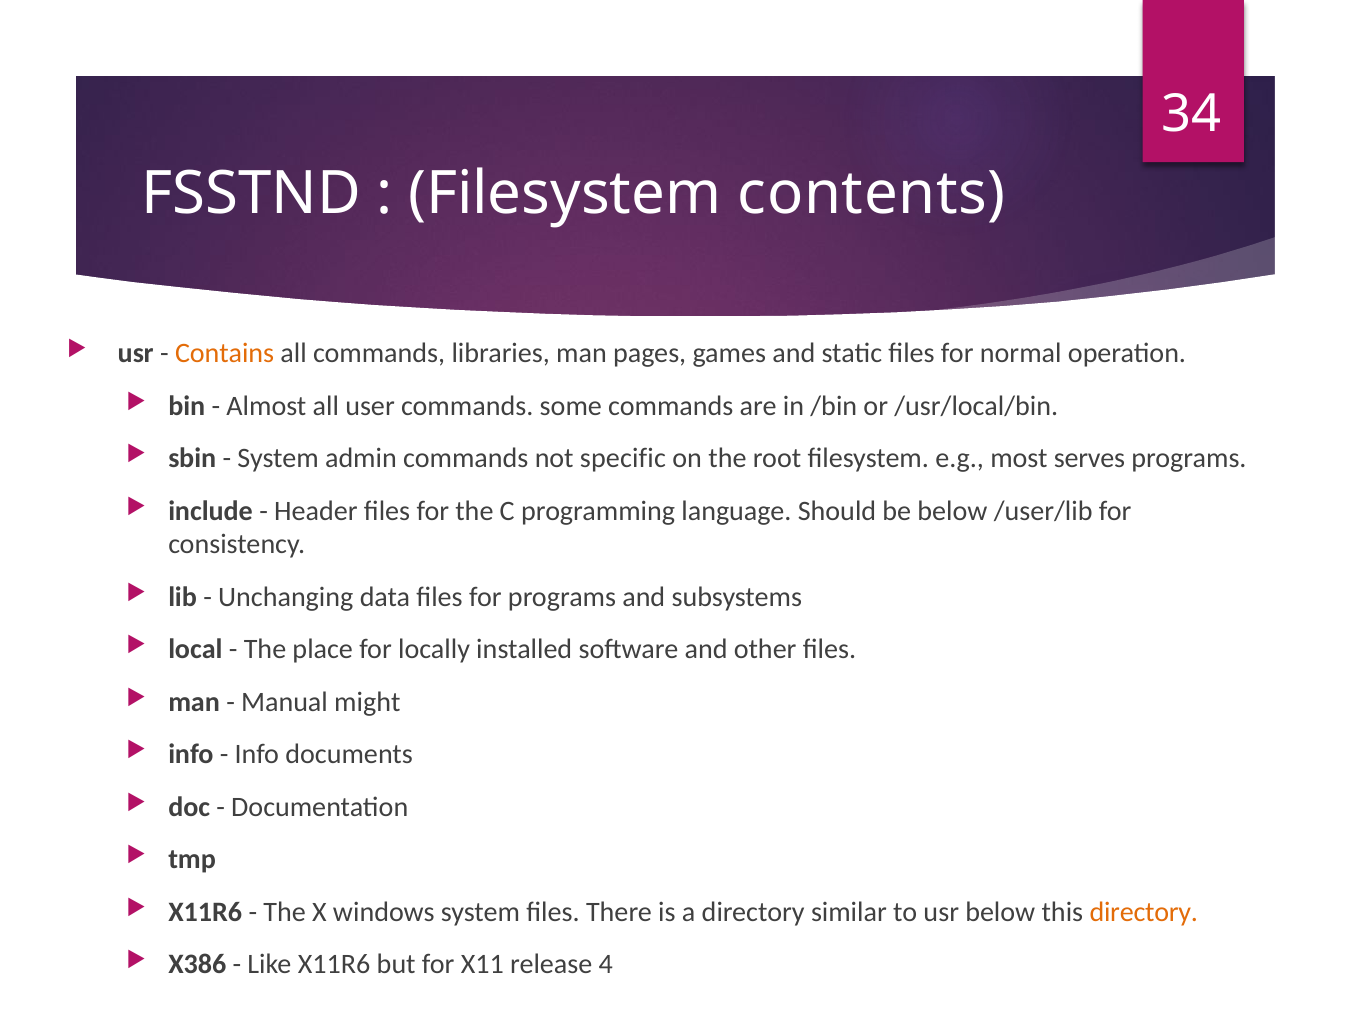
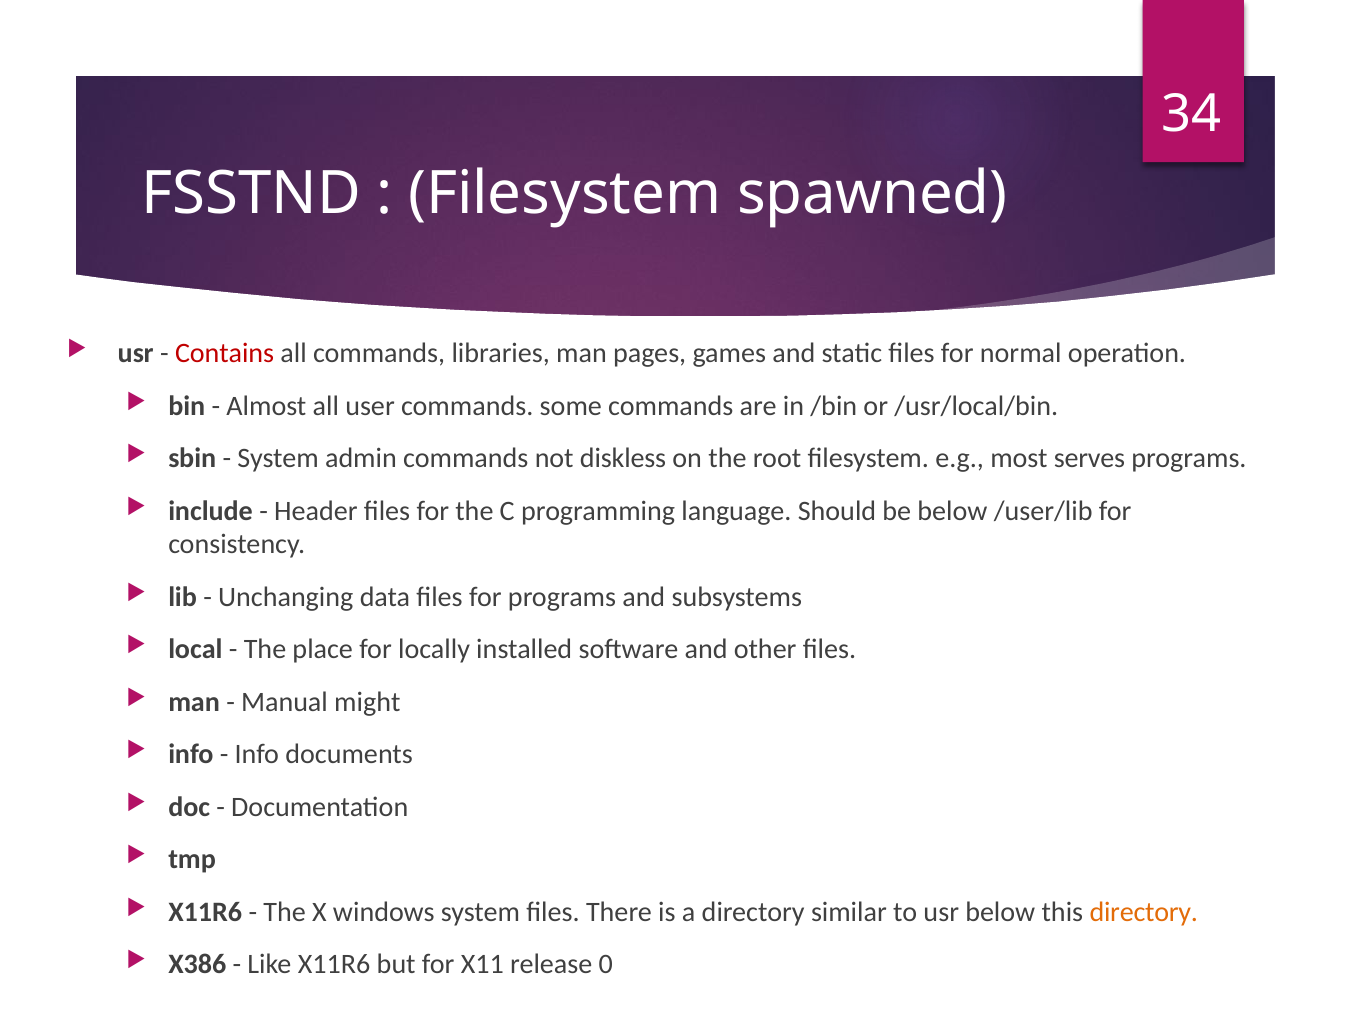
contents: contents -> spawned (872, 193)
Contains colour: orange -> red (225, 353)
specific: specific -> diskless (623, 458)
4: 4 -> 0 (606, 964)
